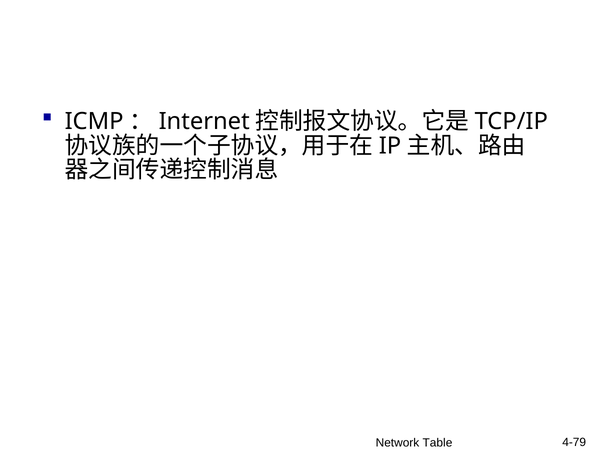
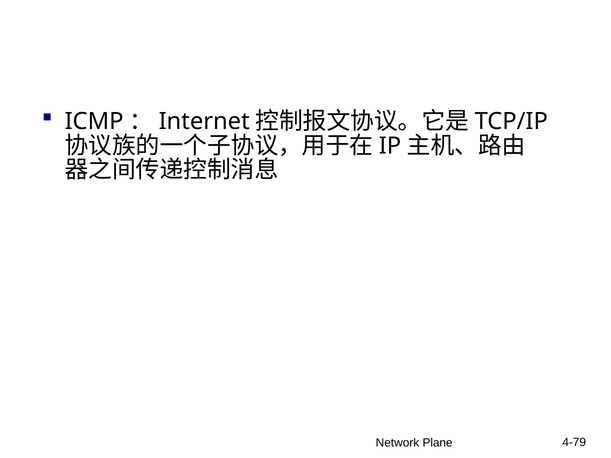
Table: Table -> Plane (438, 443)
